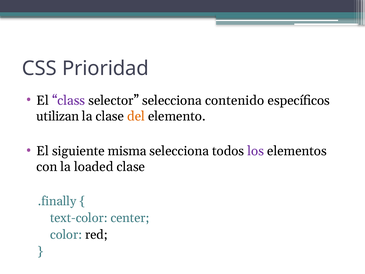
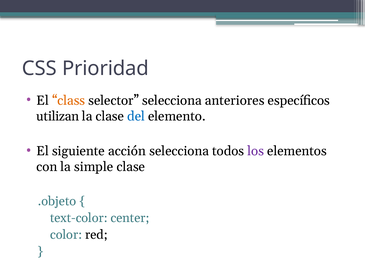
class colour: purple -> orange (69, 100)
contenido: contenido -> anteriores (235, 100)
del colour: orange -> blue (136, 116)
misma: misma -> acción (127, 151)
loaded: loaded -> simple (94, 167)
.finally: .finally -> .objeto (57, 201)
